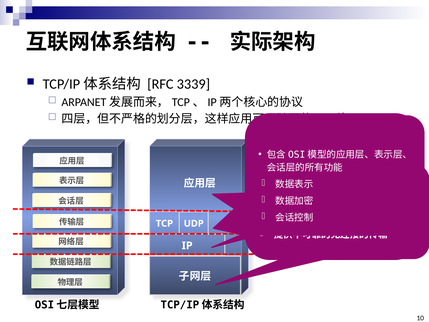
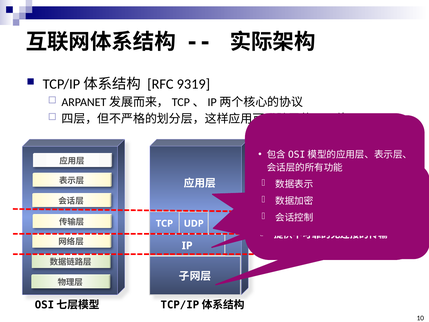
3339: 3339 -> 9319 (193, 84)
